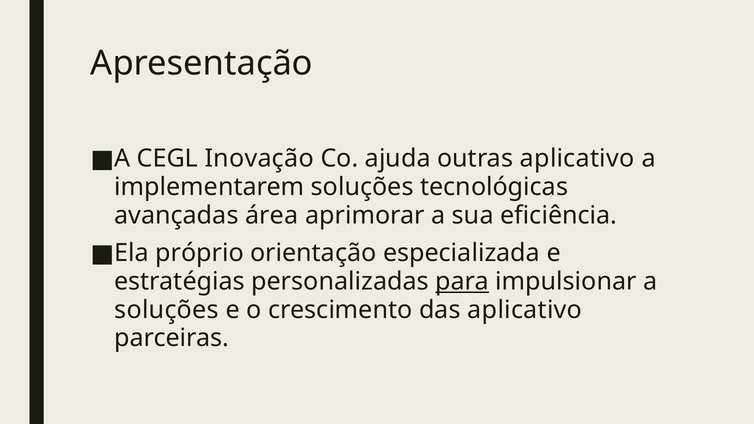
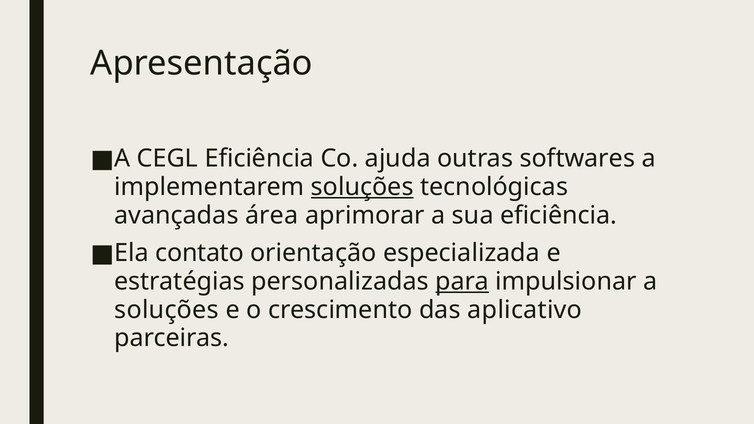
CEGL Inovação: Inovação -> Eficiência (259, 159)
outras aplicativo: aplicativo -> softwares (577, 159)
soluções underline: none -> present (362, 187)
próprio: próprio -> contato (200, 253)
